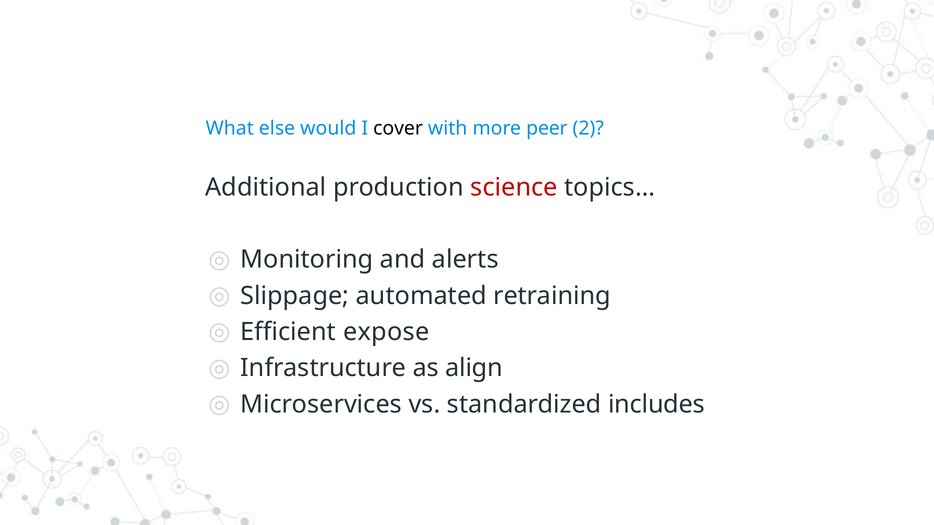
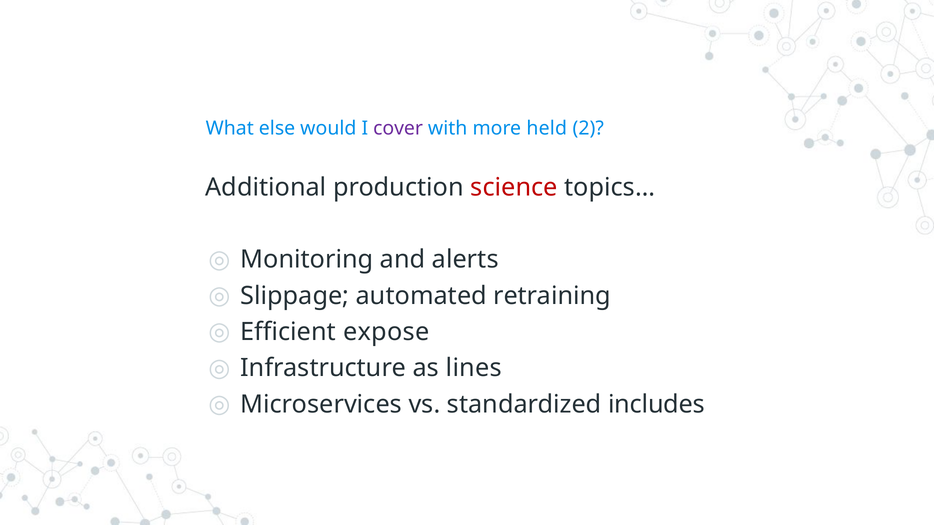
cover colour: black -> purple (398, 129)
peer: peer -> held (547, 129)
align: align -> lines (474, 368)
